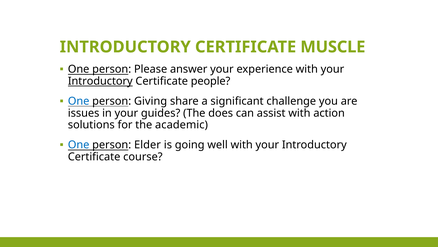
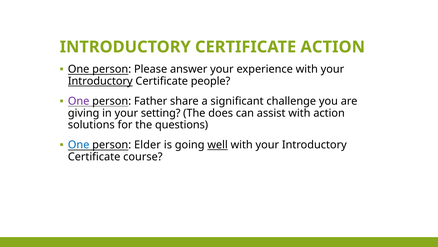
CERTIFICATE MUSCLE: MUSCLE -> ACTION (333, 47)
One colour: blue -> purple (79, 101)
Giving: Giving -> Father (151, 101)
issues: issues -> giving (84, 113)
guides: guides -> setting (161, 113)
academic: academic -> questions (182, 125)
well underline: none -> present (218, 145)
